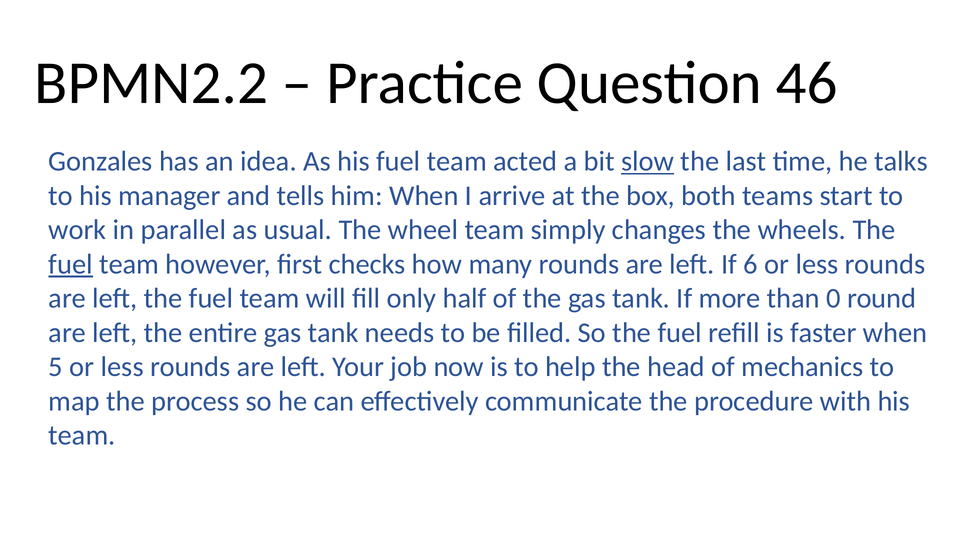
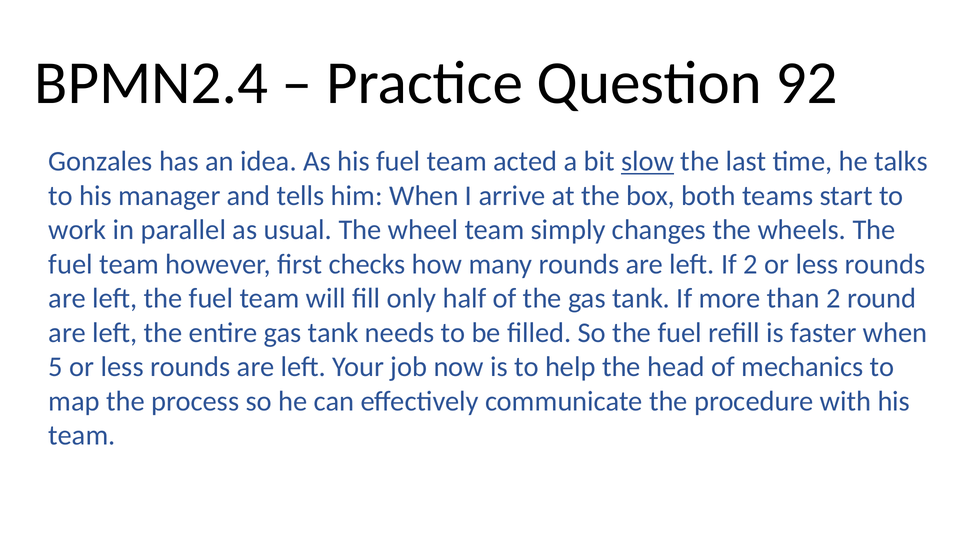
BPMN2.2: BPMN2.2 -> BPMN2.4 (151, 83)
46: 46 -> 92 (807, 83)
fuel underline: present -> none (71, 264)
If 6: 6 -> 2 (751, 264)
than 0: 0 -> 2 (833, 299)
